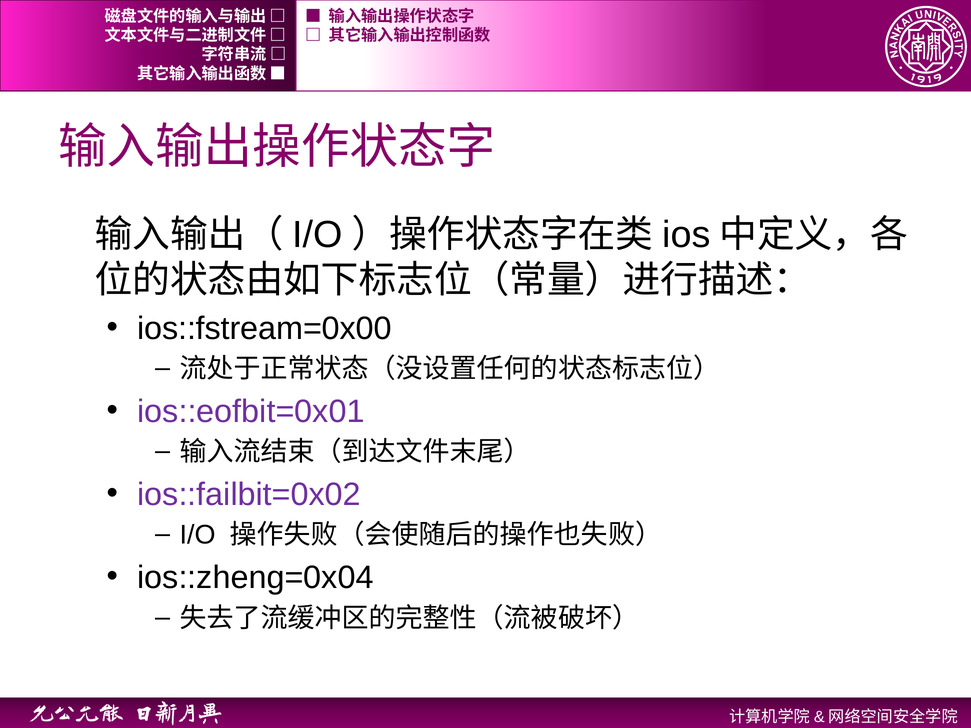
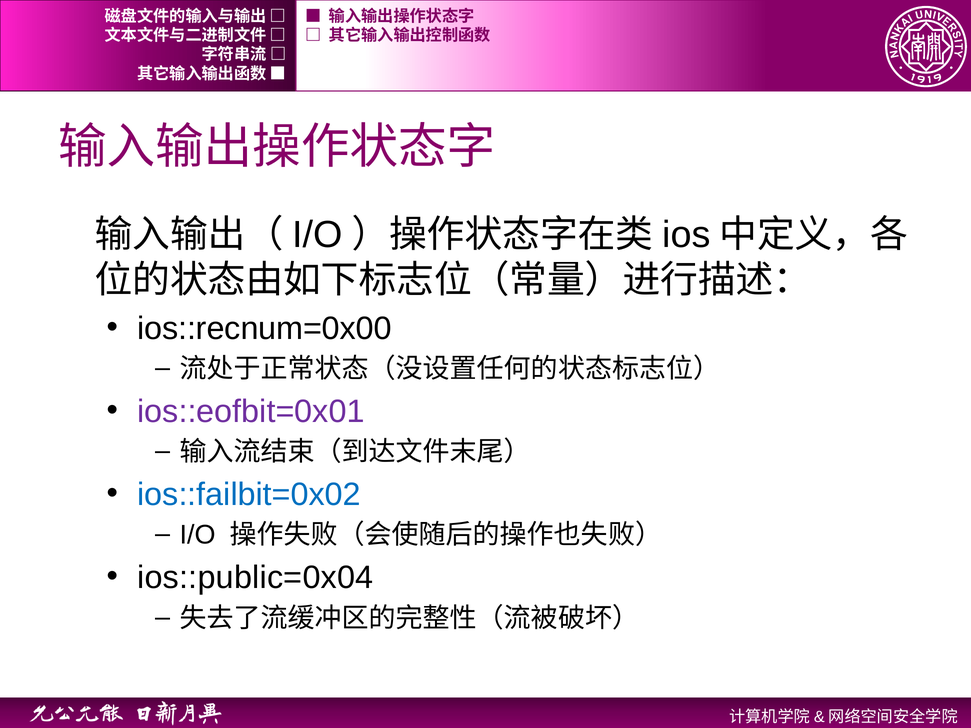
ios::fstream=0x00: ios::fstream=0x00 -> ios::recnum=0x00 (264, 329)
ios::failbit=0x02 colour: purple -> blue (249, 495)
ios::zheng=0x04: ios::zheng=0x04 -> ios::public=0x04 (255, 578)
